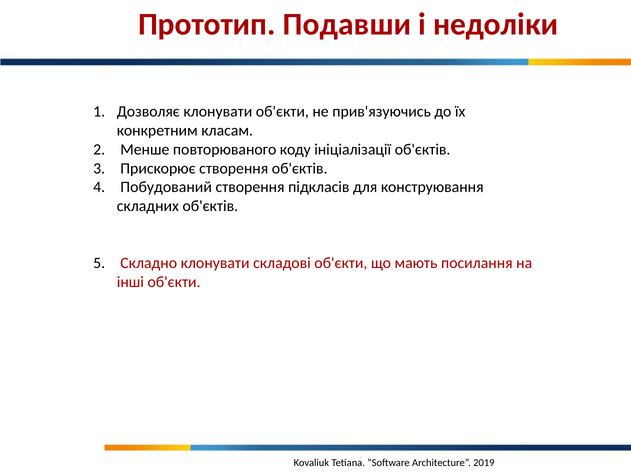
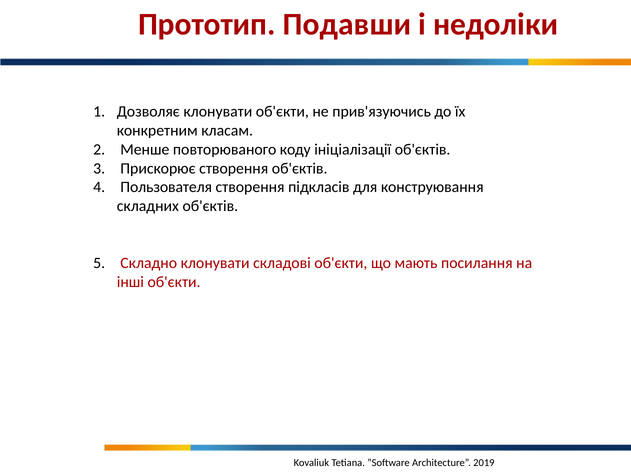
Побудований: Побудований -> Пользователя (166, 187)
